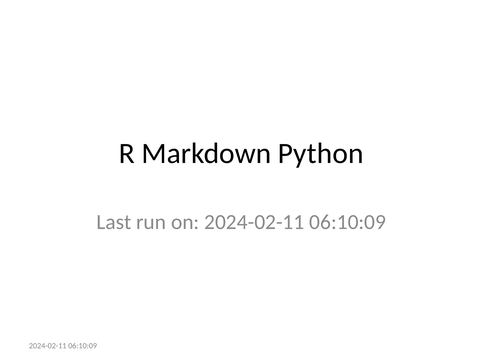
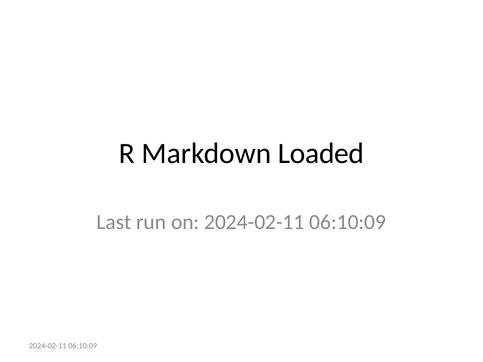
Python: Python -> Loaded (321, 153)
